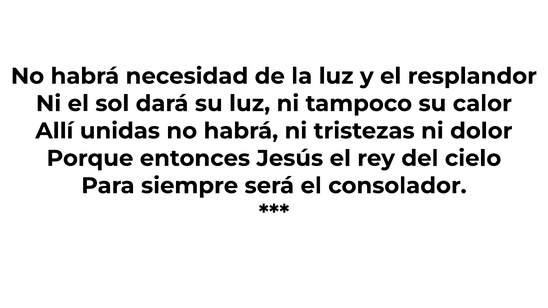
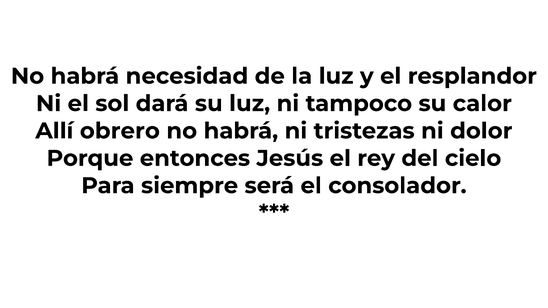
unidas: unidas -> obrero (120, 131)
